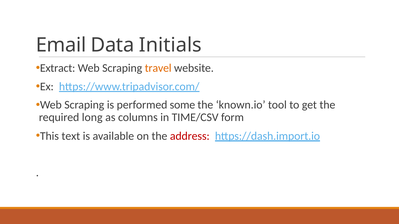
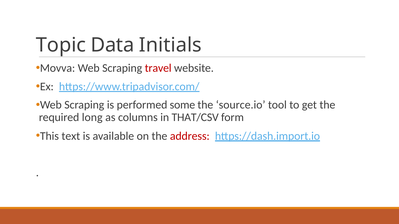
Email: Email -> Topic (61, 45)
Extract: Extract -> Movva (58, 68)
travel colour: orange -> red (158, 68)
known.io: known.io -> source.io (241, 105)
TIME/CSV: TIME/CSV -> THAT/CSV (195, 118)
